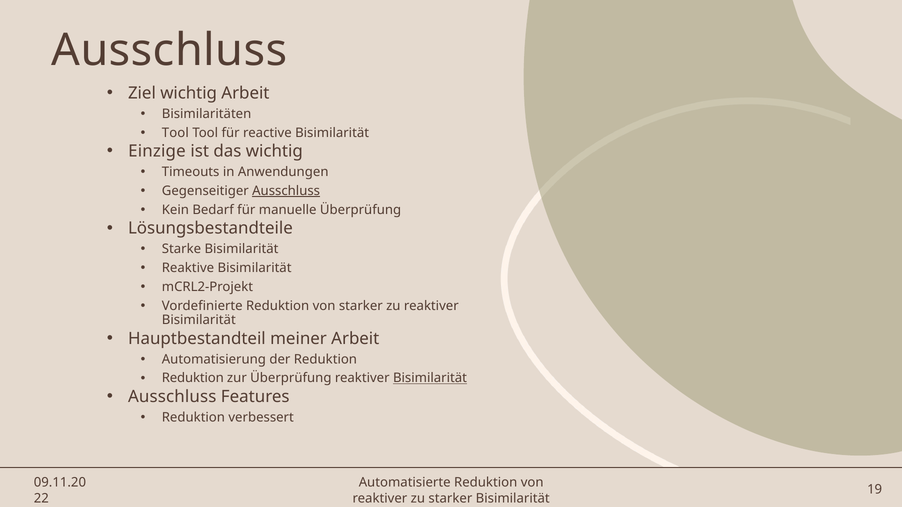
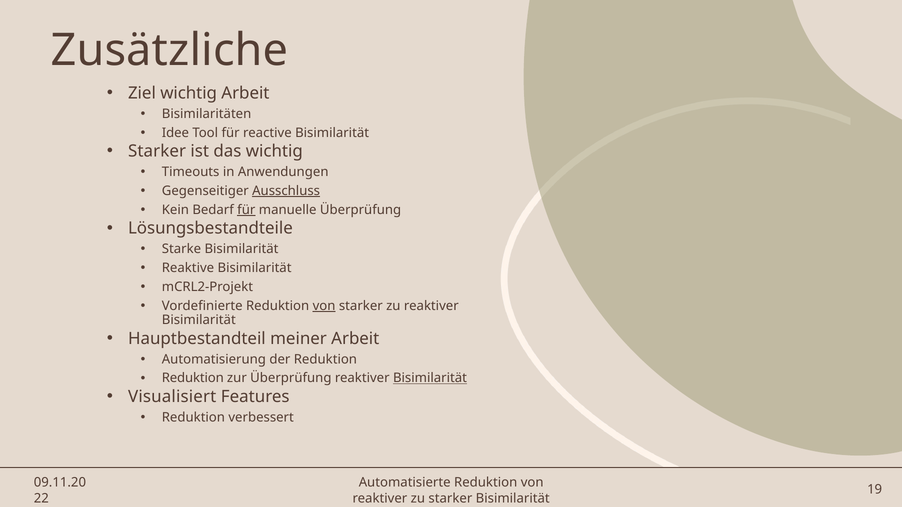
Ausschluss: Ausschluss -> Zusätzliche (170, 50)
Tool: Tool -> Idee (175, 133)
Einzige: Einzige -> Starker (157, 151)
für underline: none -> present (246, 210)
von underline: none -> present (324, 306)
Ausschluss: Ausschluss -> Visualisiert (172, 397)
